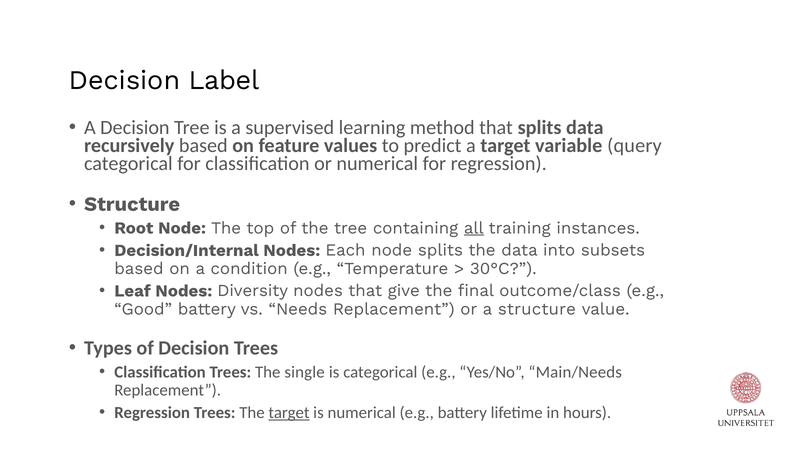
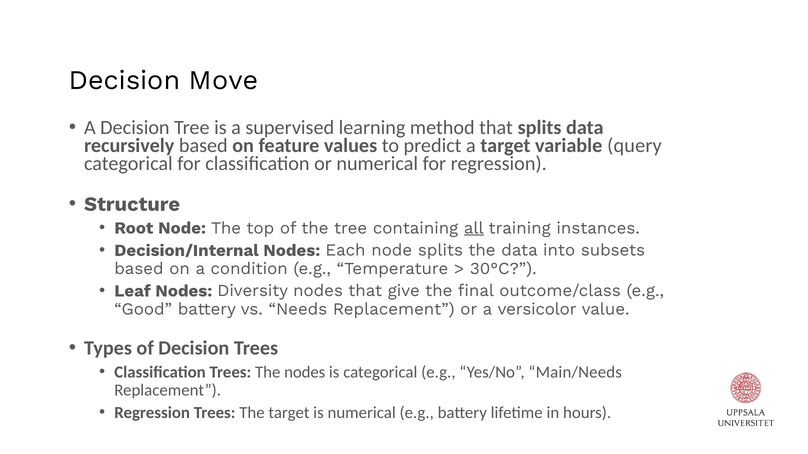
Label: Label -> Move (224, 81)
a structure: structure -> versicolor (537, 309)
The single: single -> nodes (305, 372)
target underline: present -> none (289, 413)
